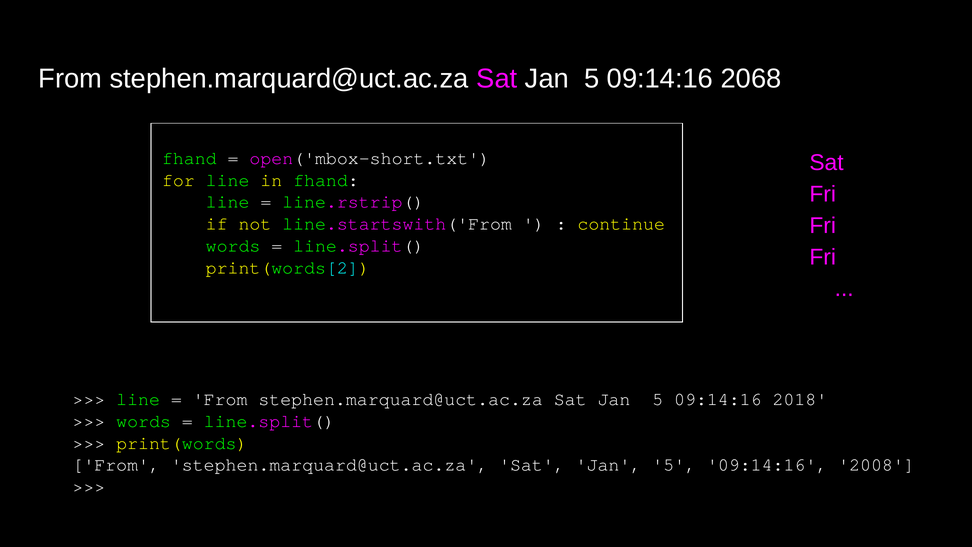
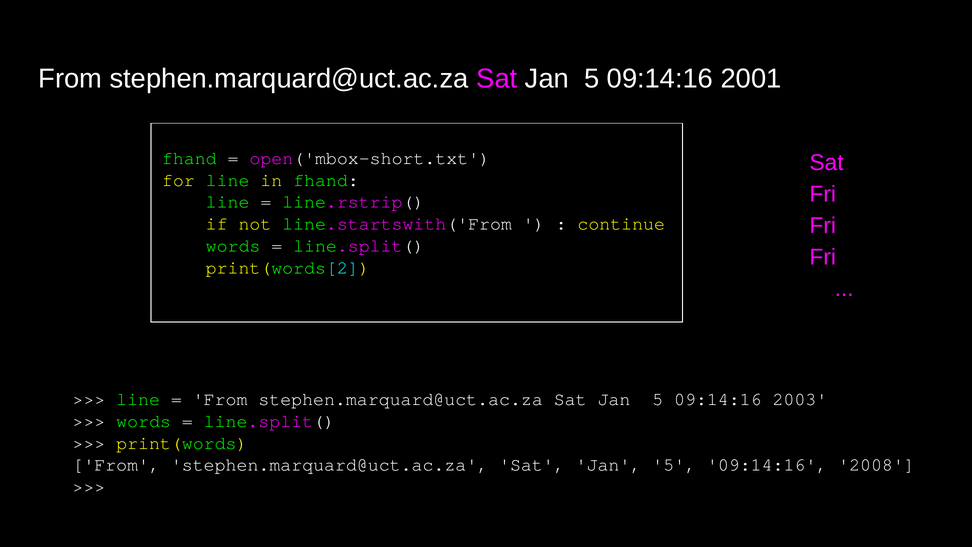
2068: 2068 -> 2001 (751, 79)
2018: 2018 -> 2003 (800, 399)
